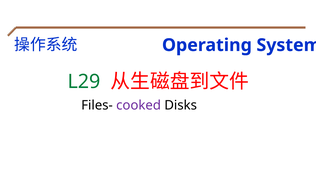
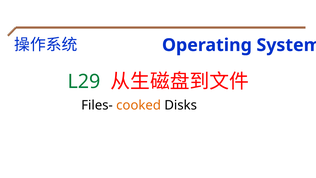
cooked colour: purple -> orange (139, 105)
